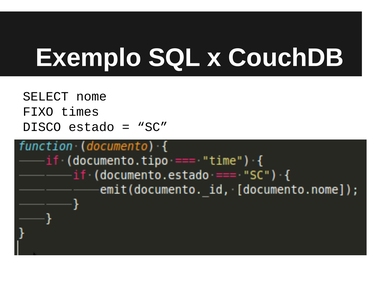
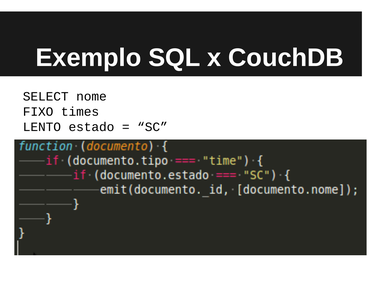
DISCO: DISCO -> LENTO (42, 127)
